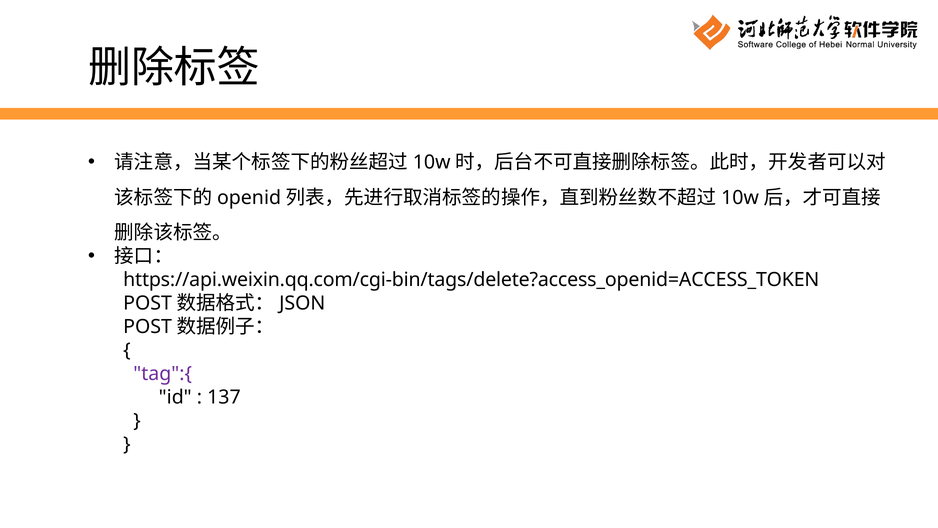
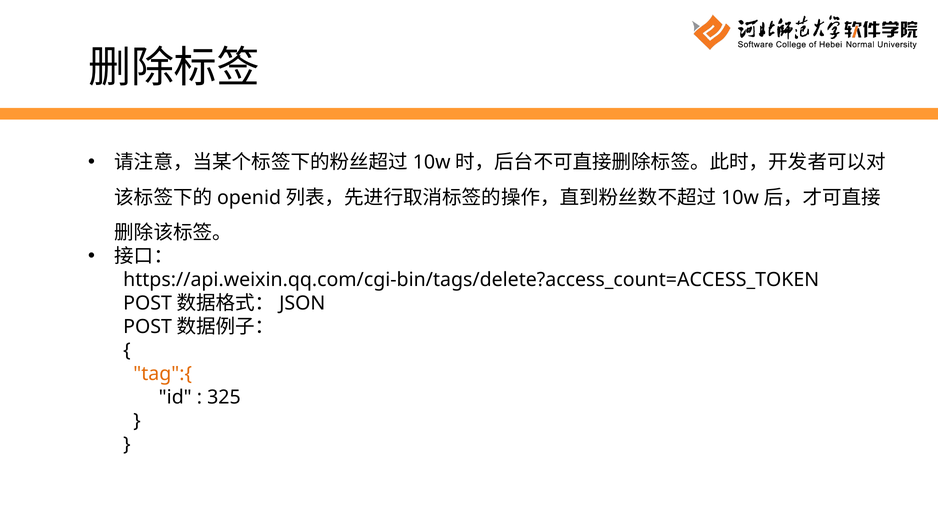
https://api.weixin.qq.com/cgi-bin/tags/delete?access_openid=ACCESS_TOKEN: https://api.weixin.qq.com/cgi-bin/tags/delete?access_openid=ACCESS_TOKEN -> https://api.weixin.qq.com/cgi-bin/tags/delete?access_count=ACCESS_TOKEN (471, 280)
tag":{ colour: purple -> orange (163, 373)
137: 137 -> 325 (224, 397)
